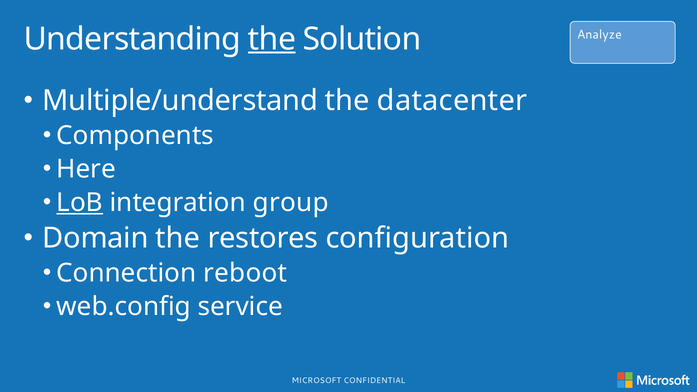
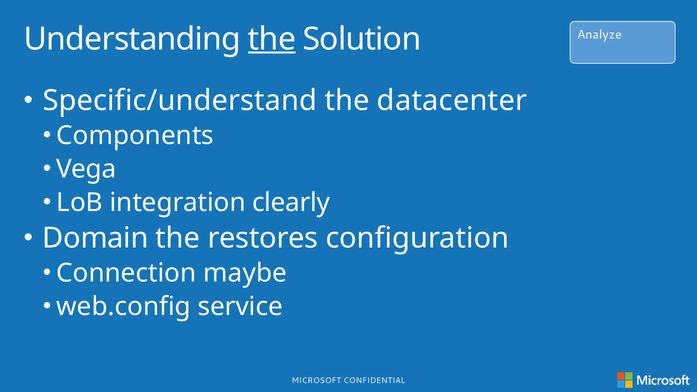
Multiple/understand: Multiple/understand -> Specific/understand (180, 101)
Here: Here -> Vega (86, 169)
LoB underline: present -> none (80, 203)
group: group -> clearly (291, 203)
reboot: reboot -> maybe (245, 273)
